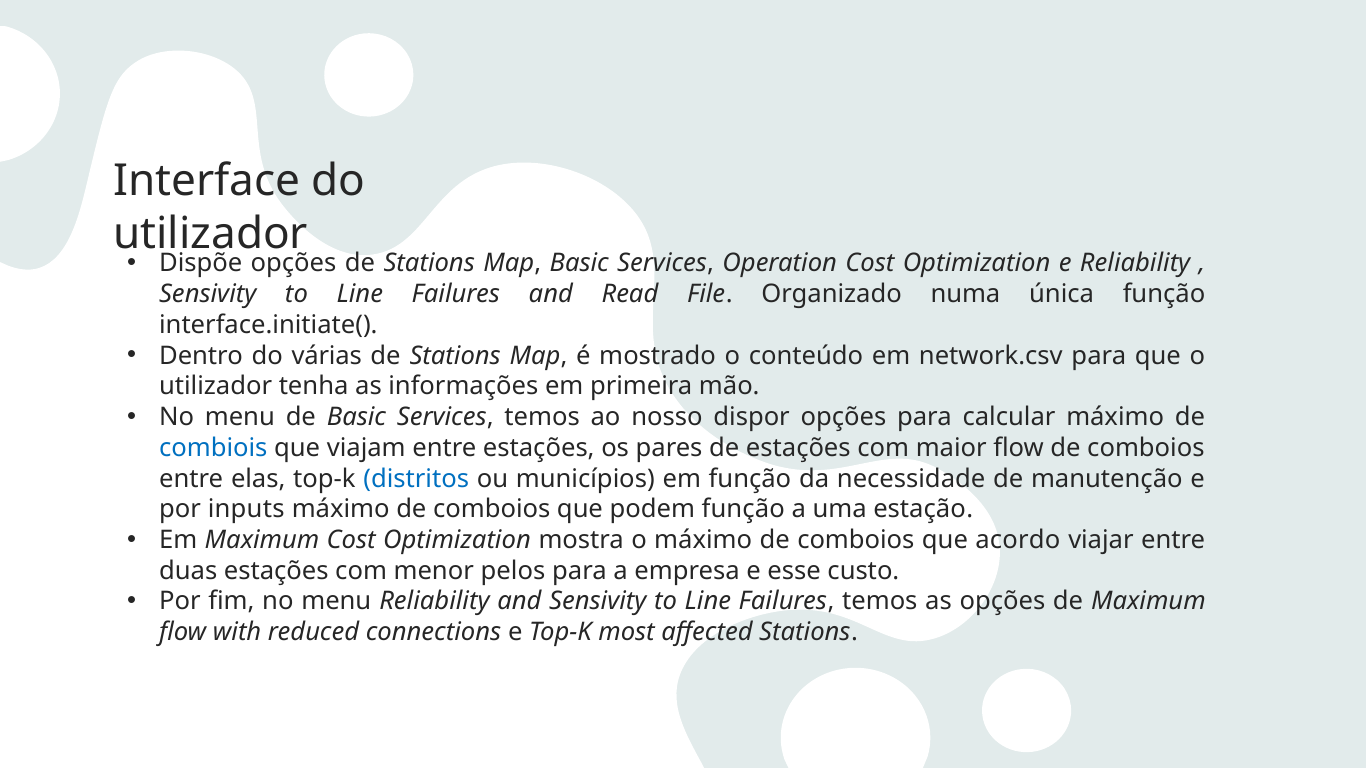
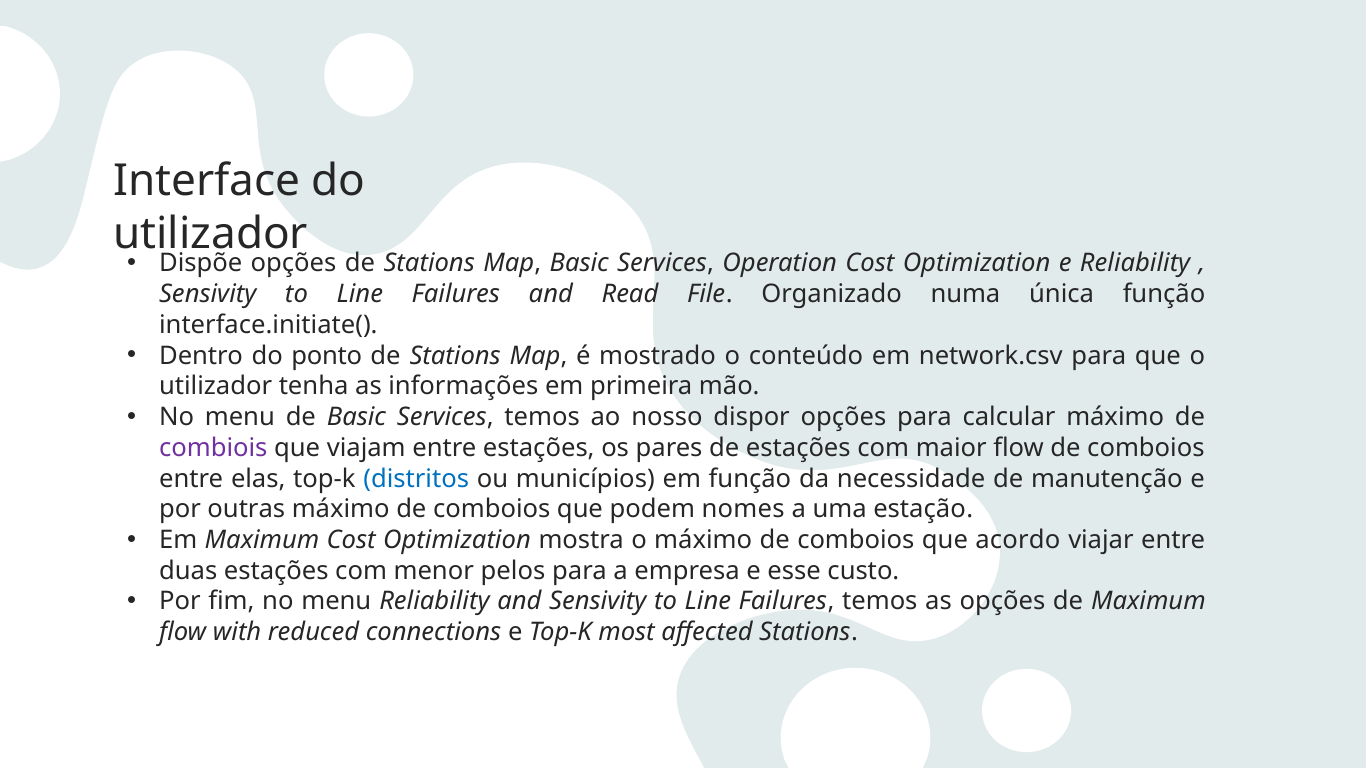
várias: várias -> ponto (327, 356)
combiois colour: blue -> purple (213, 448)
inputs: inputs -> outras (246, 510)
podem função: função -> nomes (743, 510)
